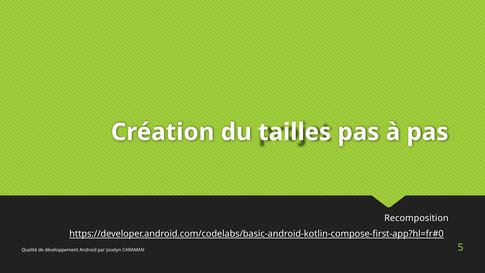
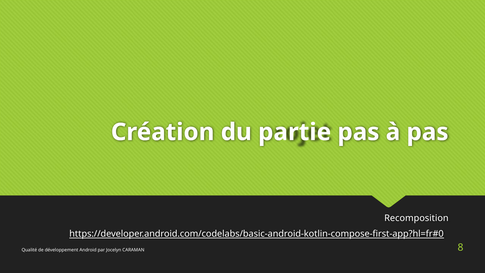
tailles: tailles -> partie (295, 132)
5: 5 -> 8 (461, 247)
